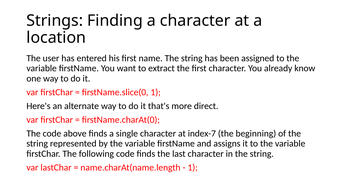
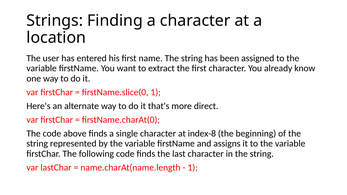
index-7: index-7 -> index-8 (202, 134)
